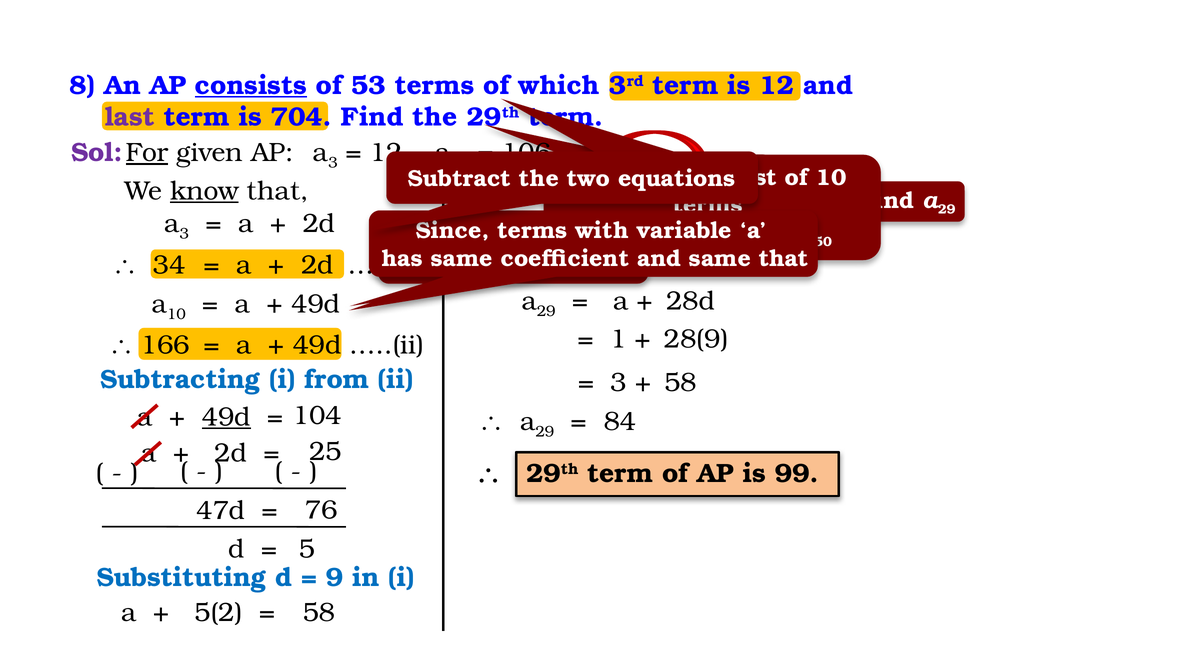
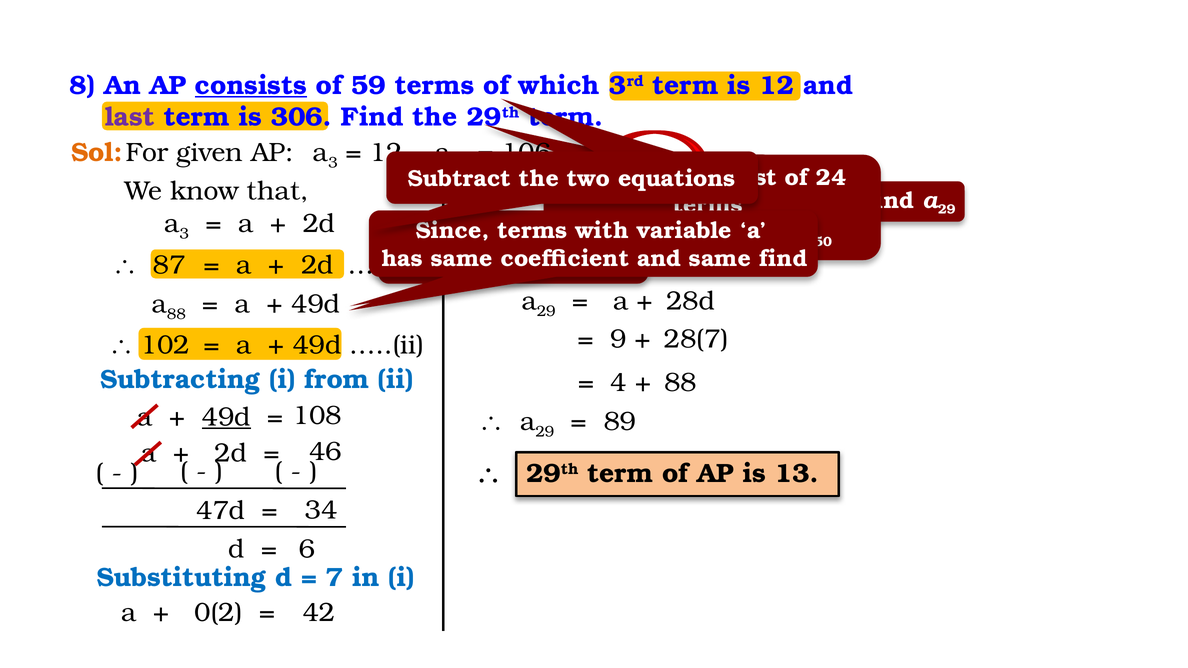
53: 53 -> 59 (368, 85)
704: 704 -> 306 (301, 117)
For underline: present -> none (147, 153)
Sol colour: purple -> orange (97, 153)
know underline: present -> none (205, 191)
of 10: 10 -> 24 (831, 178)
same that: that -> find (783, 259)
34: 34 -> 87 (169, 265)
a 10: 10 -> 88 (176, 314)
1: 1 -> 9 (618, 339)
28(9: 28(9 -> 28(7 (696, 339)
166: 166 -> 102 (165, 345)
3: 3 -> 4 (619, 383)
58: 58 -> 88 (680, 383)
104: 104 -> 108 (317, 416)
84: 84 -> 89 (620, 422)
25: 25 -> 46 (325, 452)
99: 99 -> 13 (797, 474)
76: 76 -> 34 (321, 510)
5: 5 -> 6 (307, 549)
9: 9 -> 7 (334, 578)
5(2: 5(2 -> 0(2 (219, 613)
58: 58 -> 42 (319, 613)
